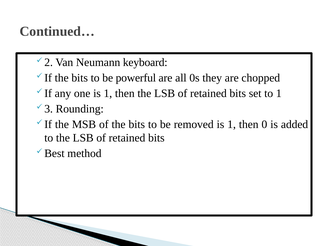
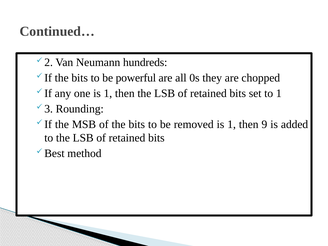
keyboard: keyboard -> hundreds (145, 62)
0: 0 -> 9 (264, 124)
